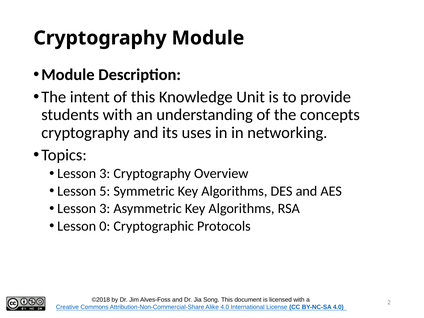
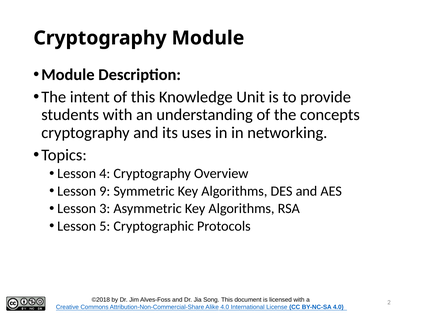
3: 3 -> 4 (105, 174)
5: 5 -> 9 (105, 191)
0: 0 -> 5 (105, 226)
